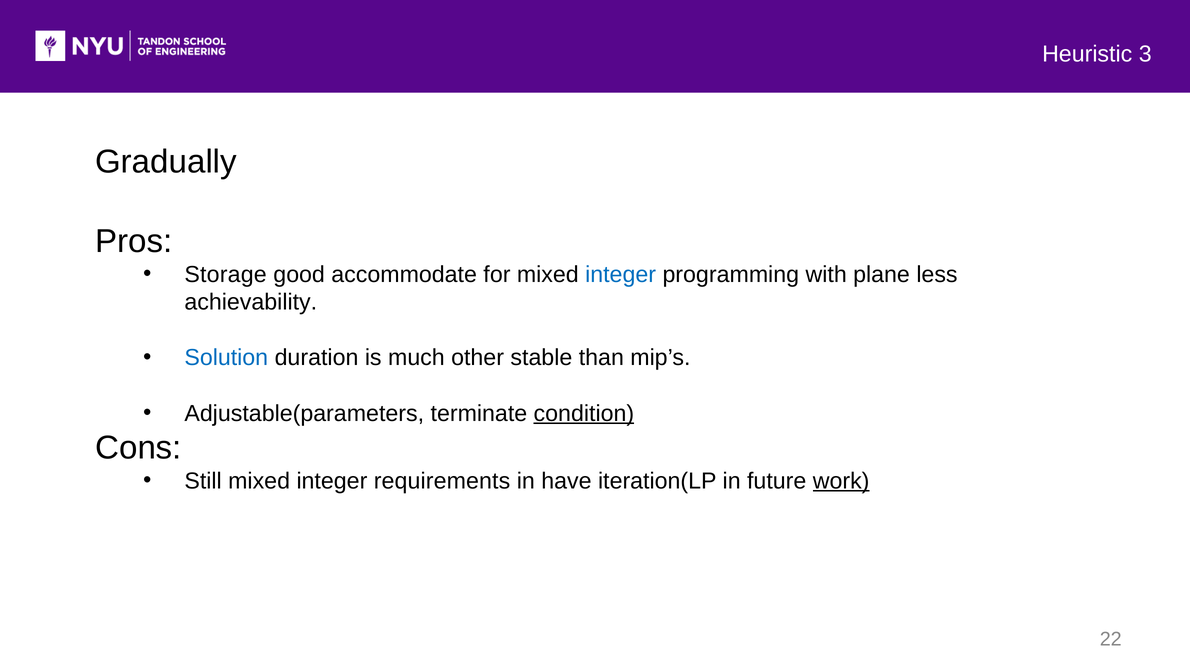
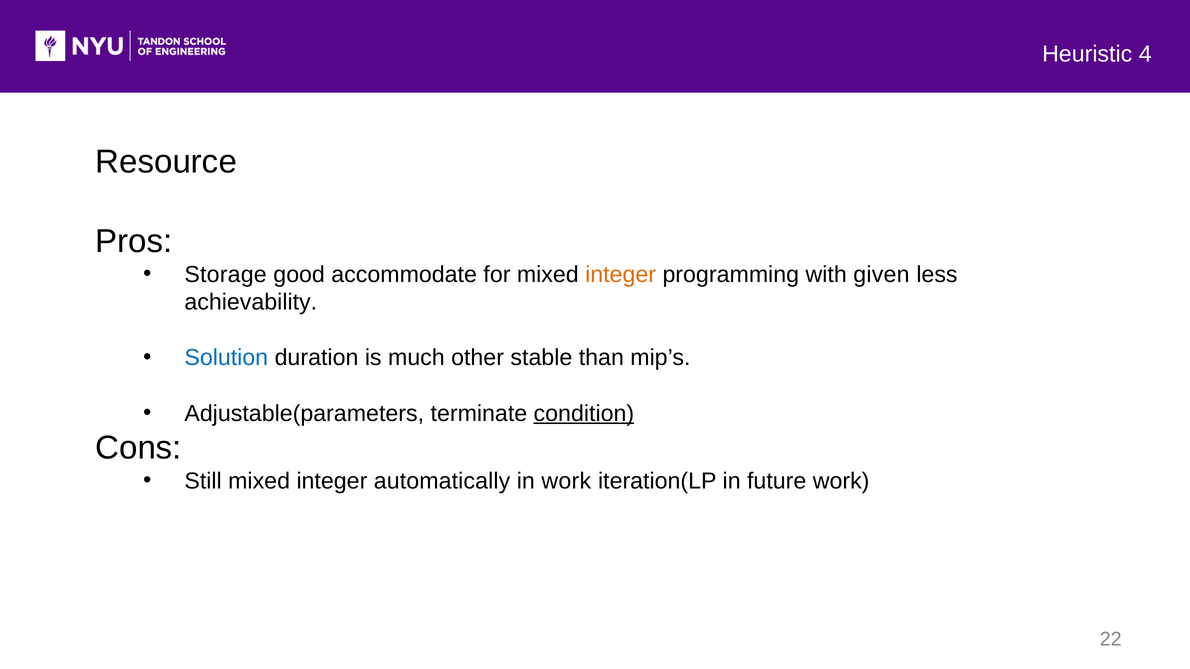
3: 3 -> 4 (1145, 54)
Gradually: Gradually -> Resource (166, 162)
integer colour: blue -> orange (621, 275)
plane: plane -> given (881, 275)
requirements: requirements -> automatically (442, 481)
in have: have -> work (566, 481)
work underline: present -> none (841, 481)
